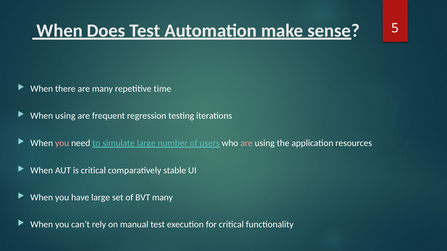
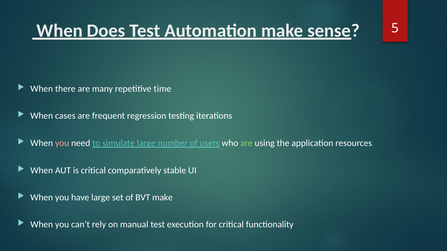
When using: using -> cases (65, 116)
are colour: pink -> light green (246, 143)
BVT many: many -> make (162, 198)
